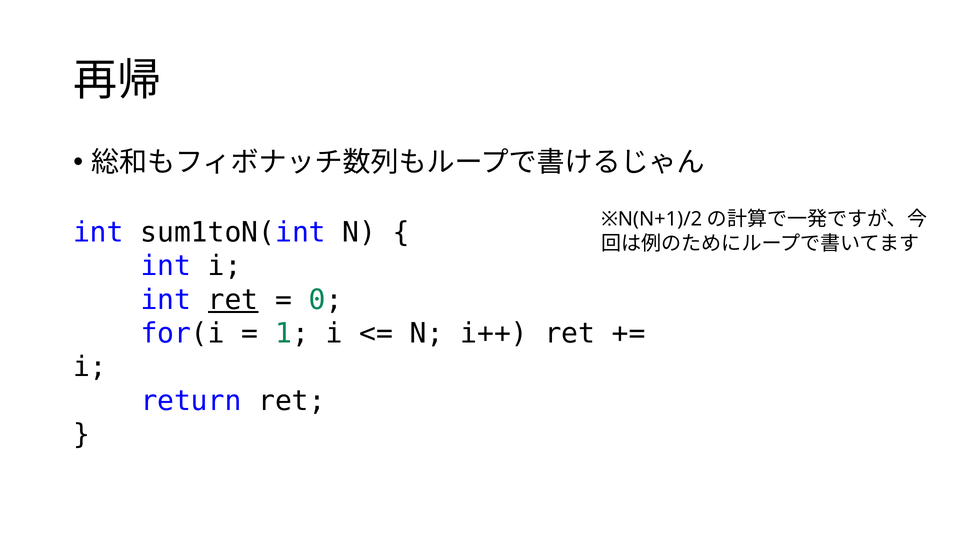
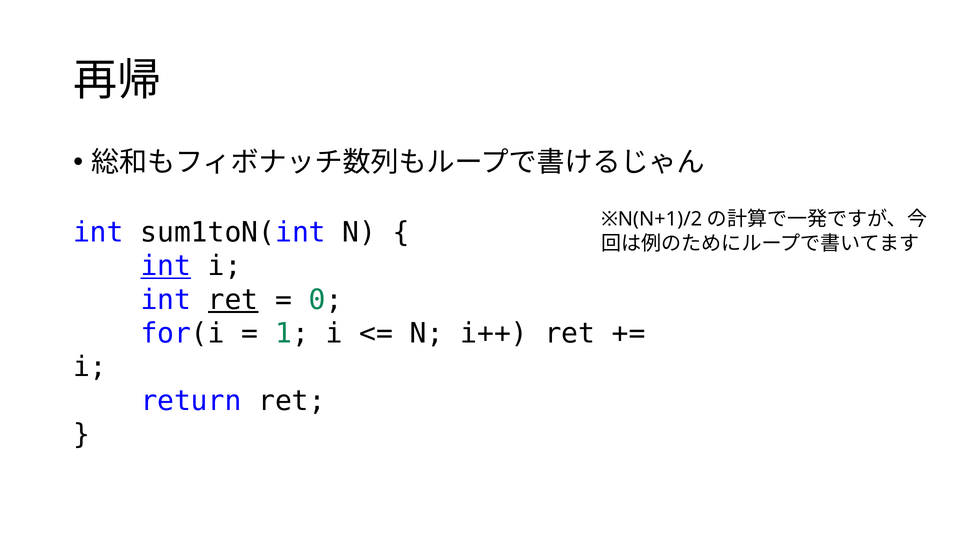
int underline: none -> present (166, 266)
